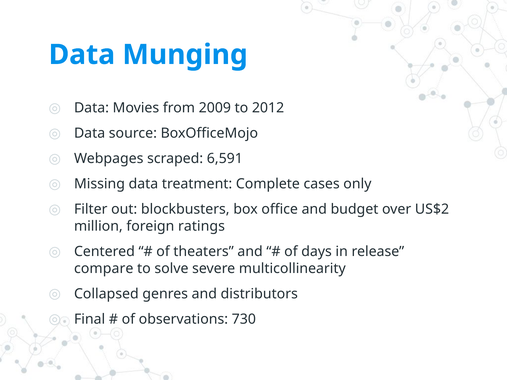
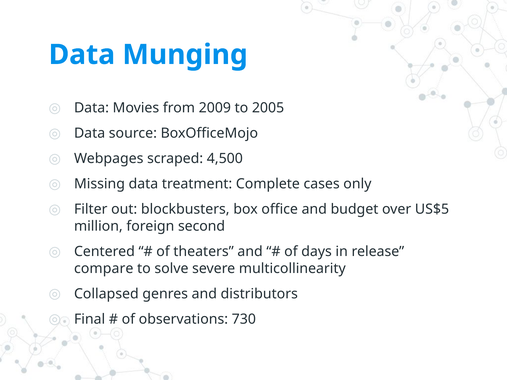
2012: 2012 -> 2005 (268, 108)
6,591: 6,591 -> 4,500 (225, 159)
US$2: US$2 -> US$5 (432, 209)
ratings: ratings -> second (202, 226)
